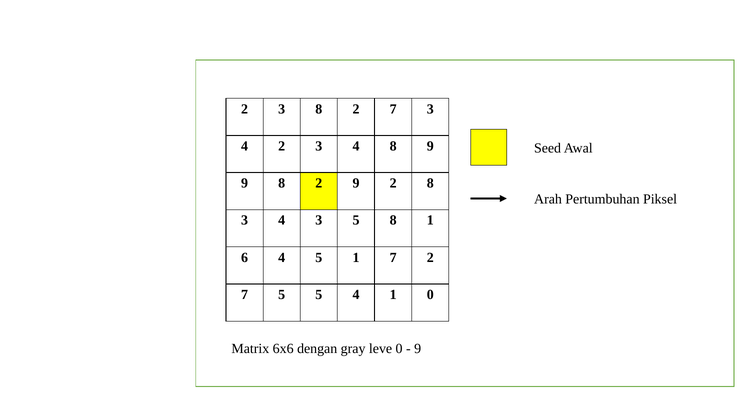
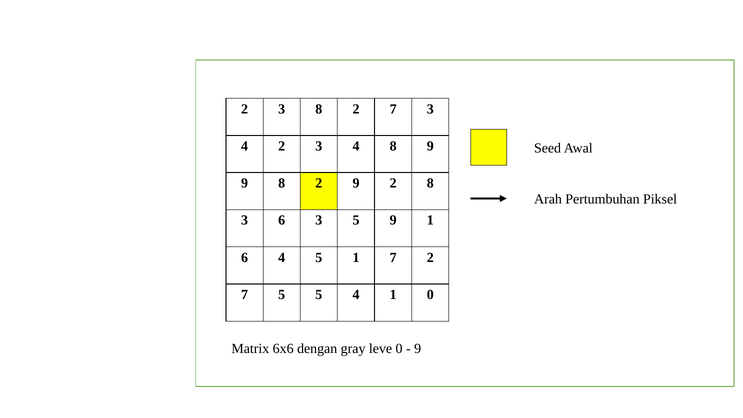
4: 4 -> 6 (282, 220)
5 8: 8 -> 9 (393, 220)
